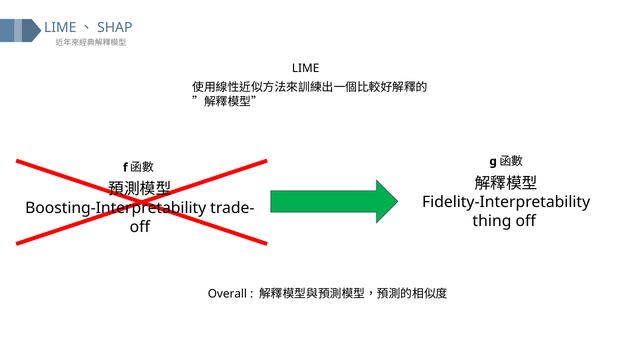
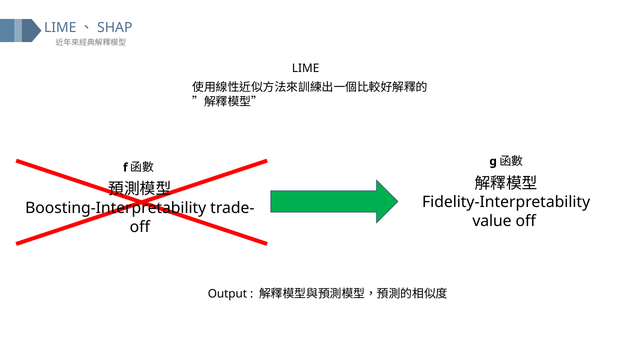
thing: thing -> value (492, 221)
Overall: Overall -> Output (227, 294)
